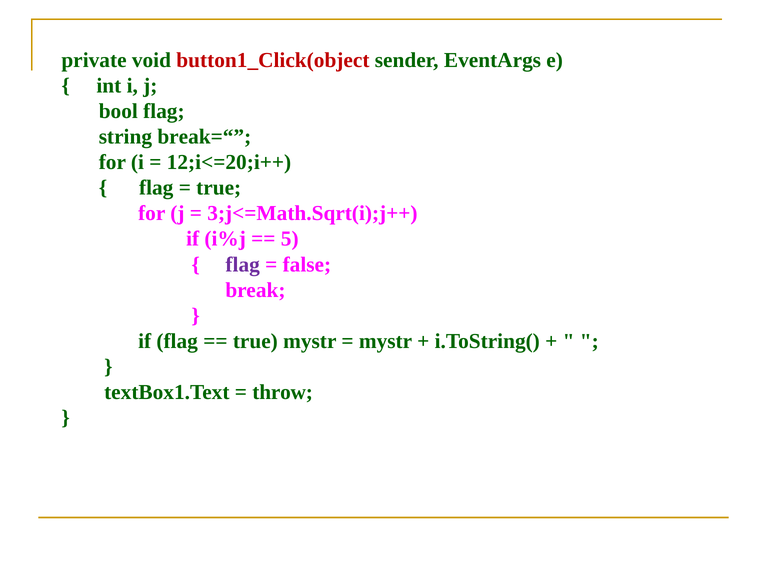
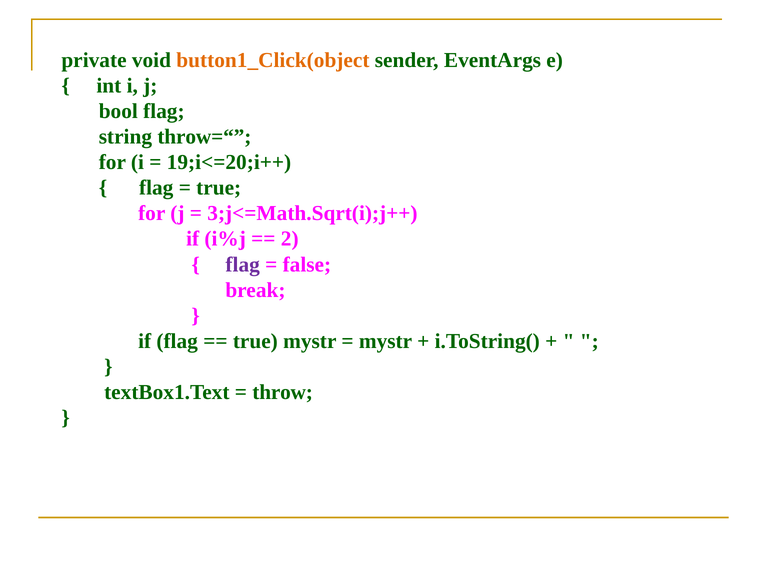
button1_Click(object colour: red -> orange (273, 60)
break=“: break=“ -> throw=“ (204, 137)
12;i<=20;i++: 12;i<=20;i++ -> 19;i<=20;i++ (229, 162)
5: 5 -> 2 (290, 239)
